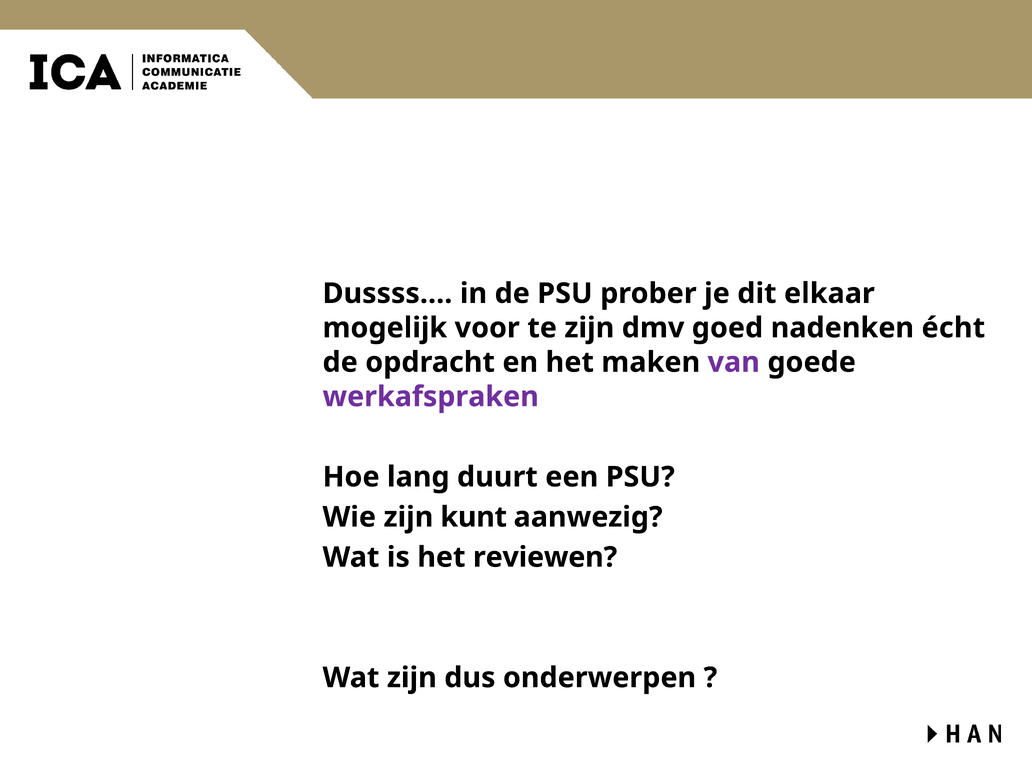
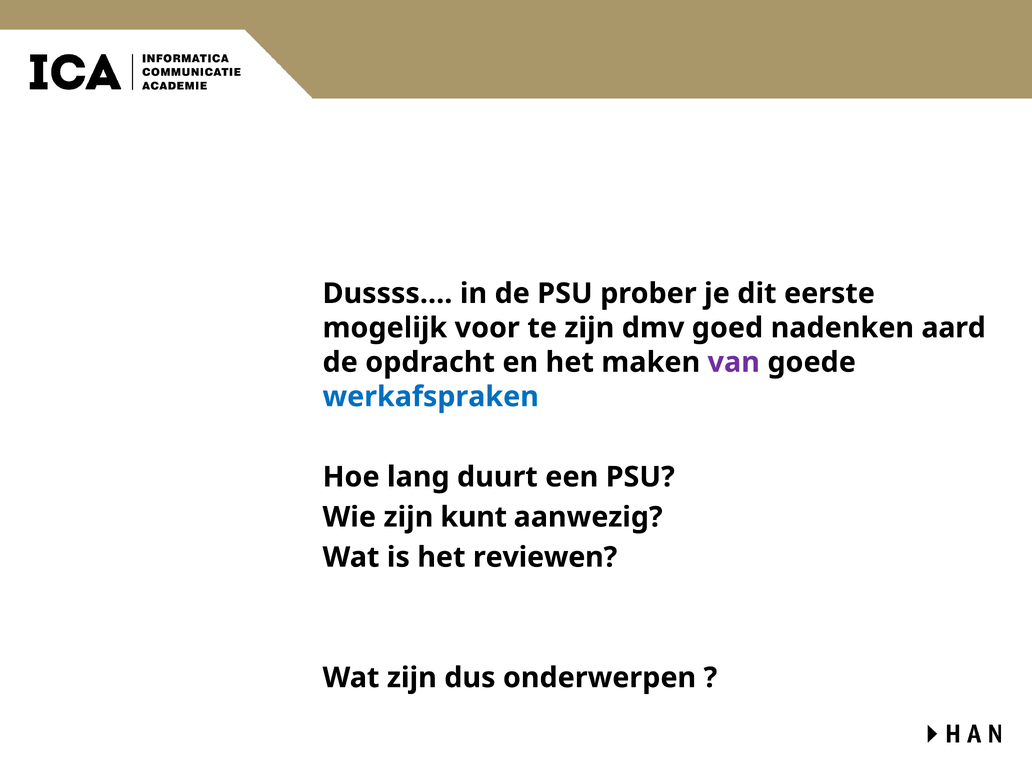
elkaar: elkaar -> eerste (829, 293)
écht: écht -> aard (954, 328)
werkafspraken colour: purple -> blue (431, 397)
